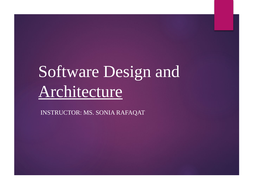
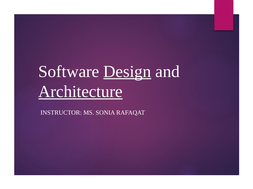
Design underline: none -> present (127, 72)
